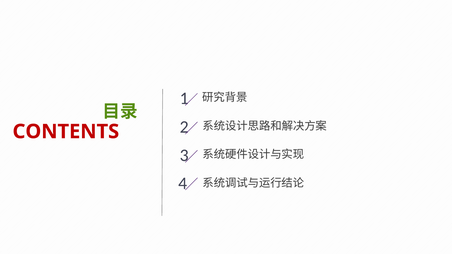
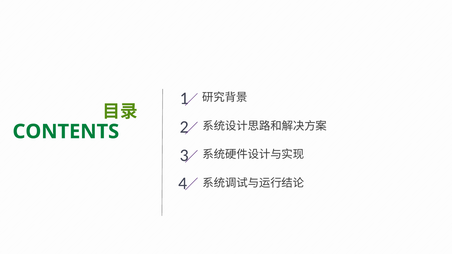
CONTENTS colour: red -> green (66, 132)
